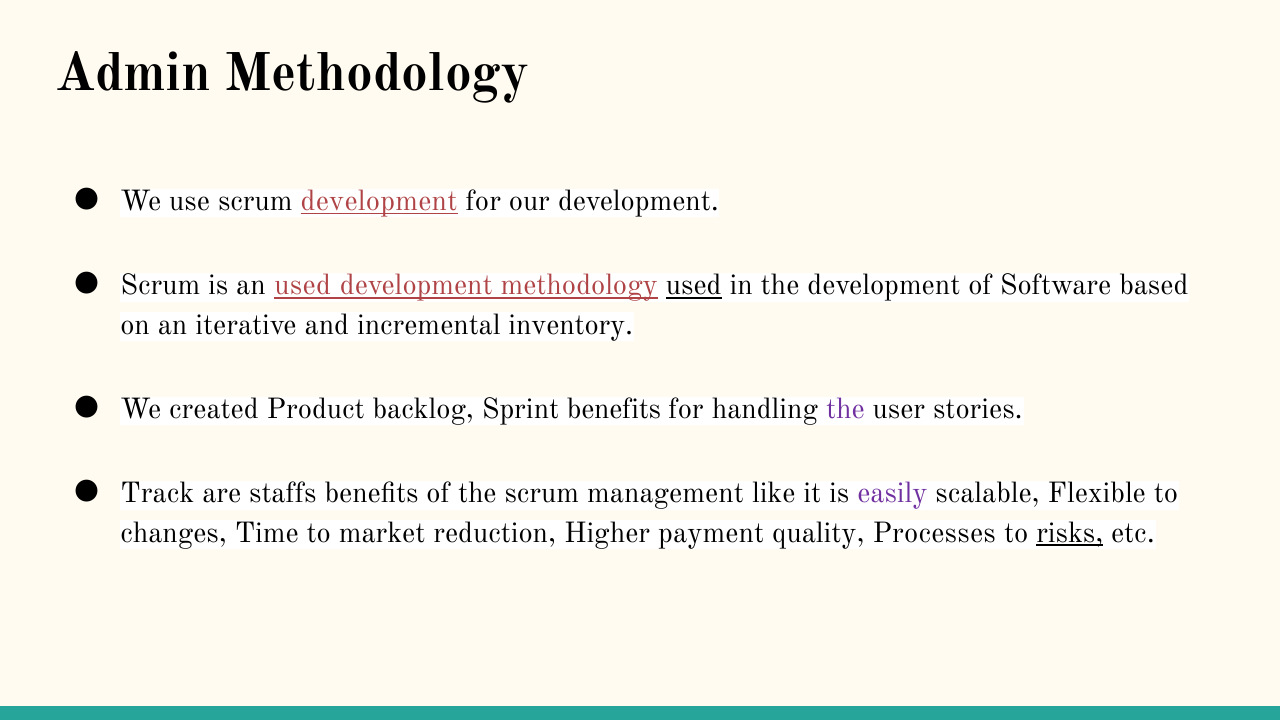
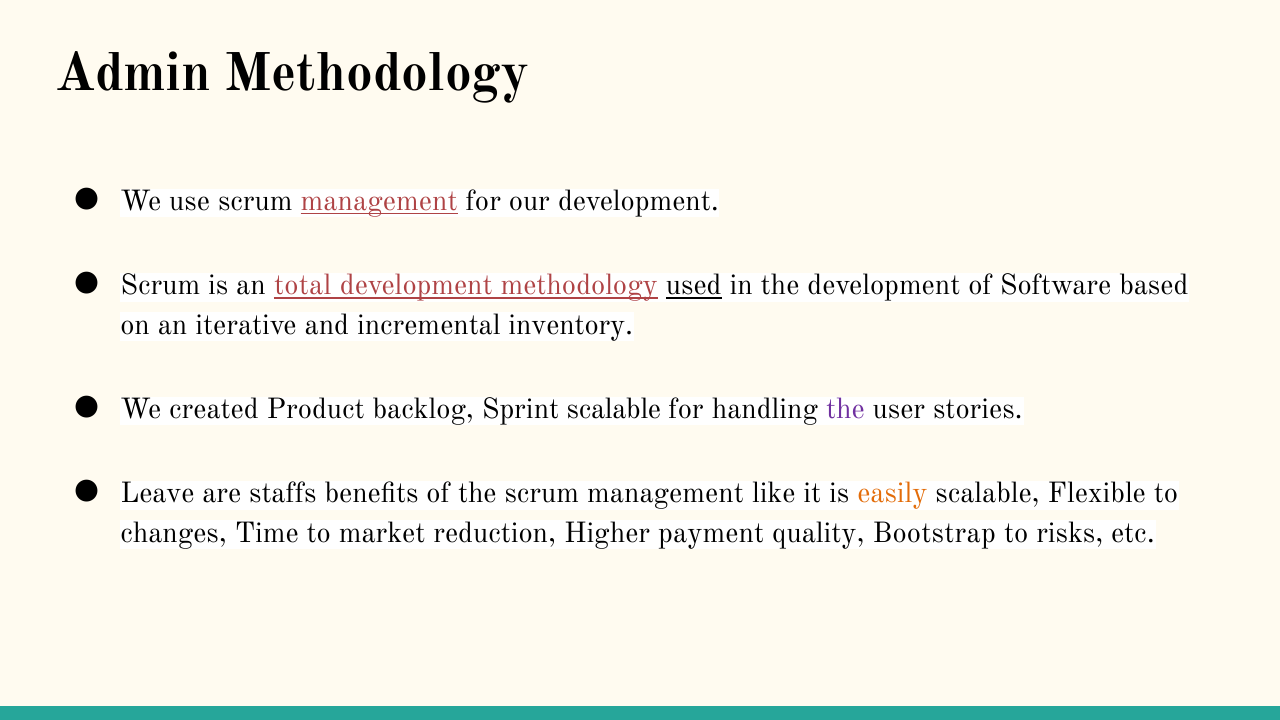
use scrum development: development -> management (379, 201)
an used: used -> total (303, 285)
Sprint benefits: benefits -> scalable (614, 409)
Track: Track -> Leave (158, 493)
easily colour: purple -> orange (892, 493)
Processes: Processes -> Bootstrap (934, 533)
risks underline: present -> none (1070, 533)
